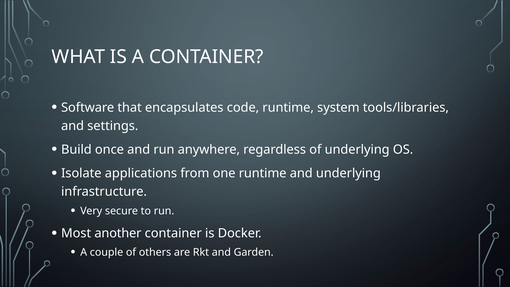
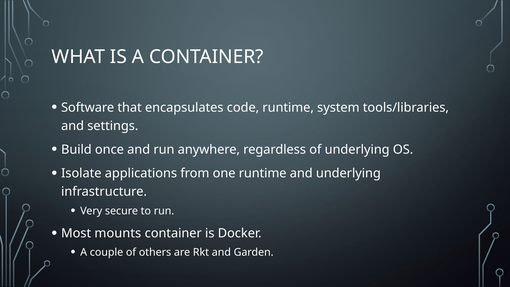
another: another -> mounts (118, 233)
